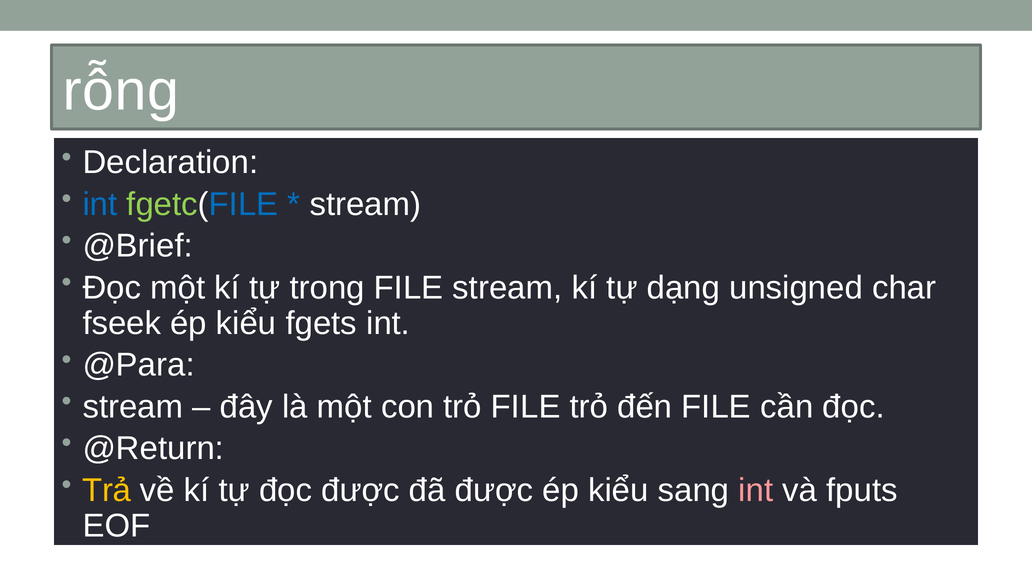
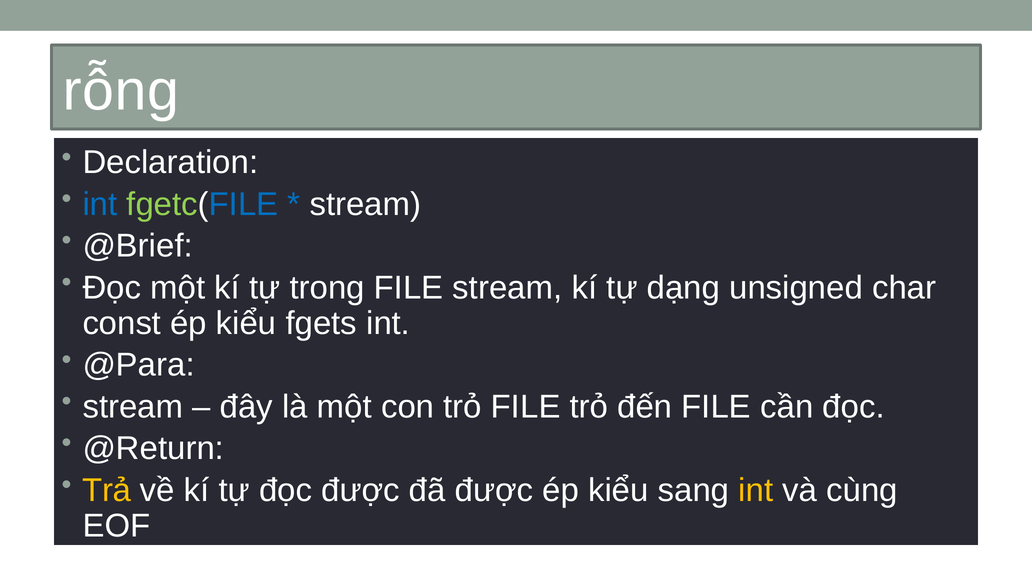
fseek: fseek -> const (122, 324)
int colour: pink -> yellow (756, 491)
fputs: fputs -> cùng (862, 491)
